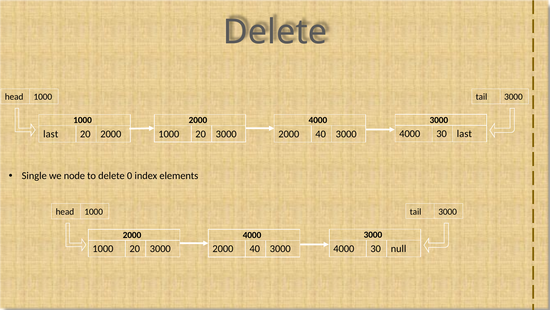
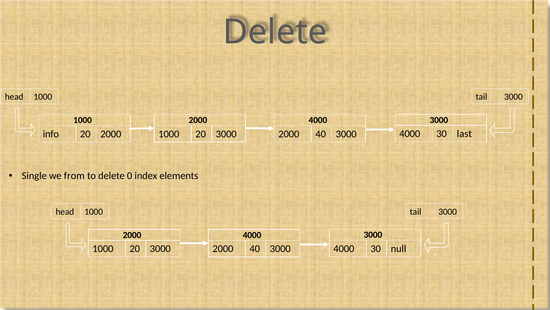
last: last -> info (51, 134)
node: node -> from (74, 175)
